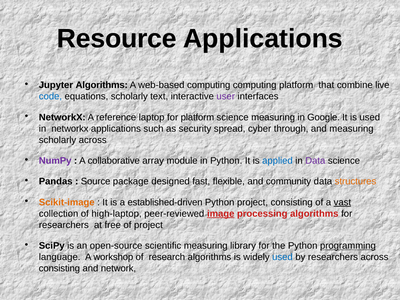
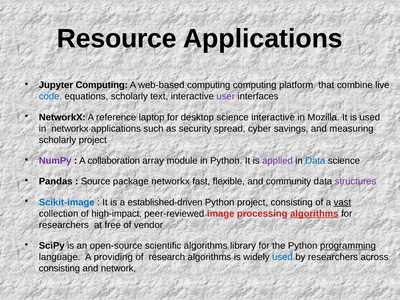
Jupyter Algorithms: Algorithms -> Computing (102, 85)
for platform: platform -> desktop (197, 117)
science measuring: measuring -> interactive (273, 117)
Google: Google -> Mozilla (324, 117)
through: through -> savings (291, 129)
scholarly across: across -> project (93, 140)
collaborative: collaborative -> collaboration (114, 161)
applied colour: blue -> purple (277, 161)
Data colour: purple -> blue (315, 161)
package designed: designed -> networkx (170, 182)
structures colour: orange -> purple (356, 182)
Scikit-image colour: orange -> blue (67, 202)
high-laptop: high-laptop -> high-impact (117, 214)
image underline: present -> none (221, 214)
algorithms underline: none -> present (314, 214)
of project: project -> vendor (148, 225)
scientific measuring: measuring -> algorithms (206, 246)
workshop: workshop -> providing (113, 257)
